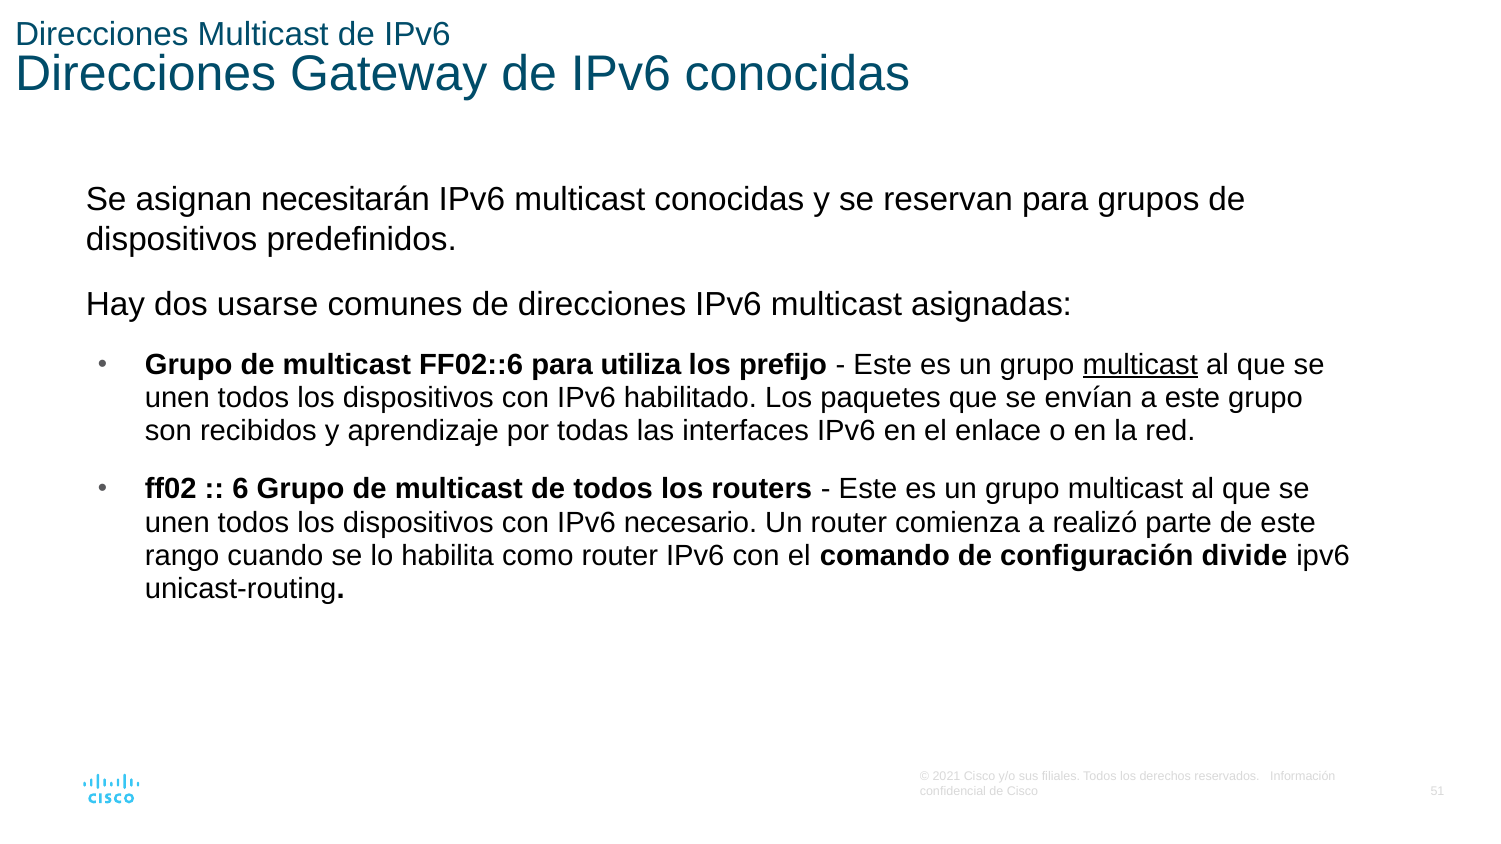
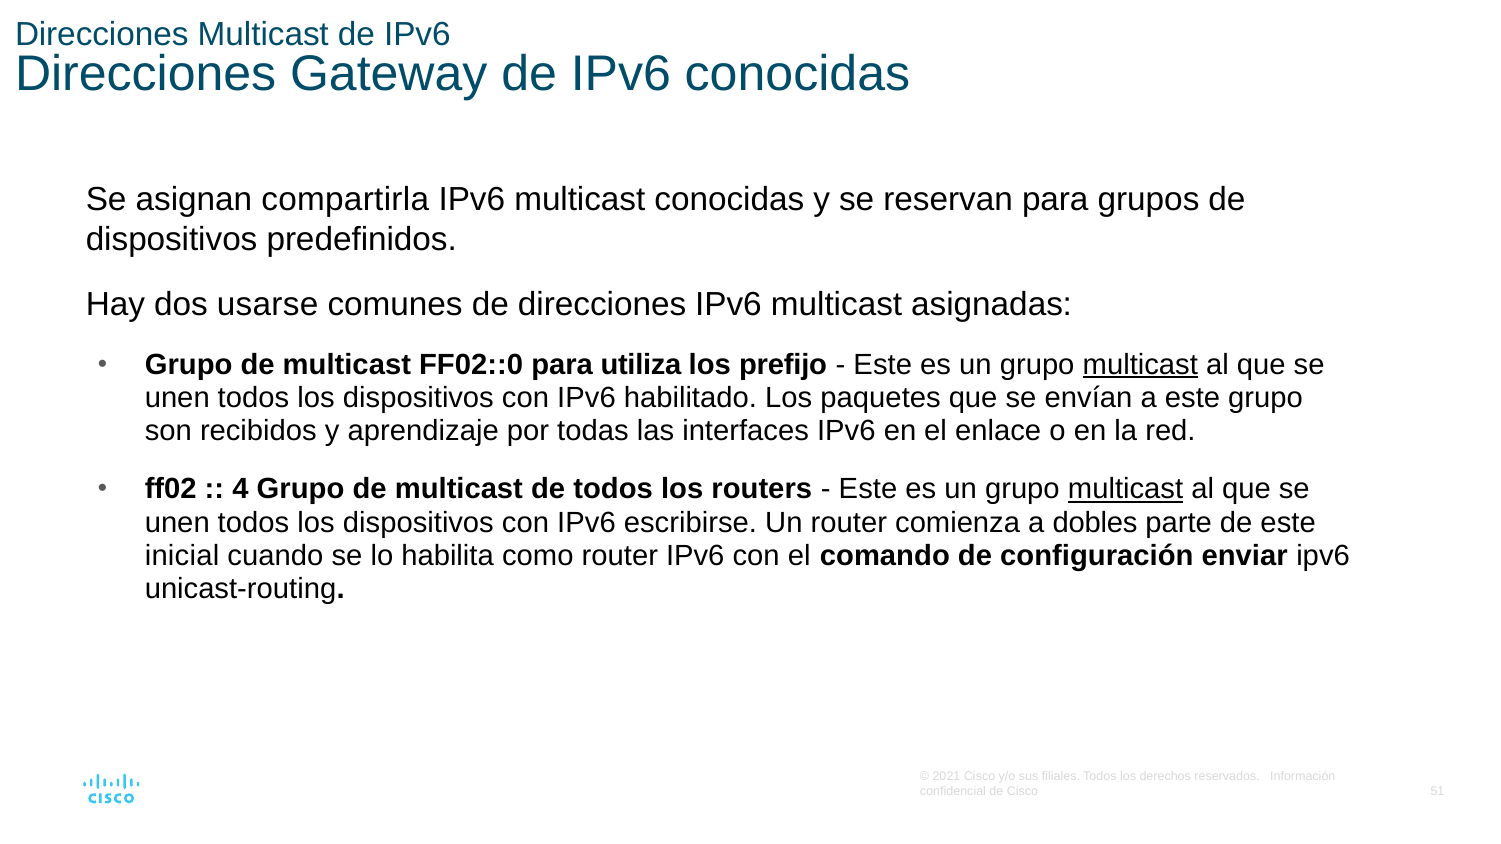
necesitarán: necesitarán -> compartirla (345, 200)
FF02::6: FF02::6 -> FF02::0 (471, 365)
6: 6 -> 4 (241, 489)
multicast underline: none -> present (1126, 489)
necesario: necesario -> escribirse (690, 523)
realizó: realizó -> dobles (1095, 523)
rango: rango -> inicial (182, 556)
divide: divide -> enviar (1245, 556)
